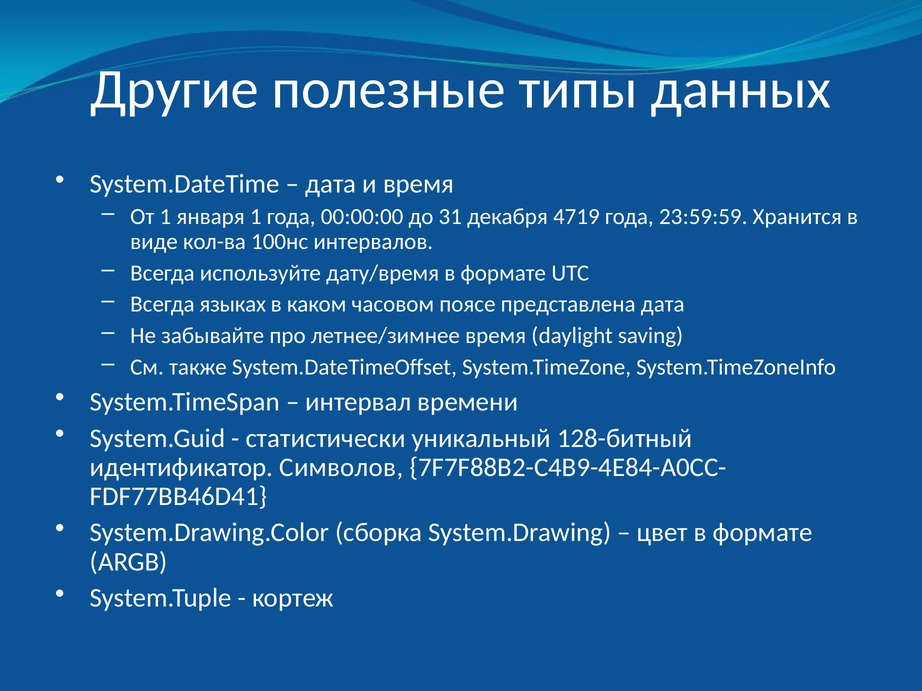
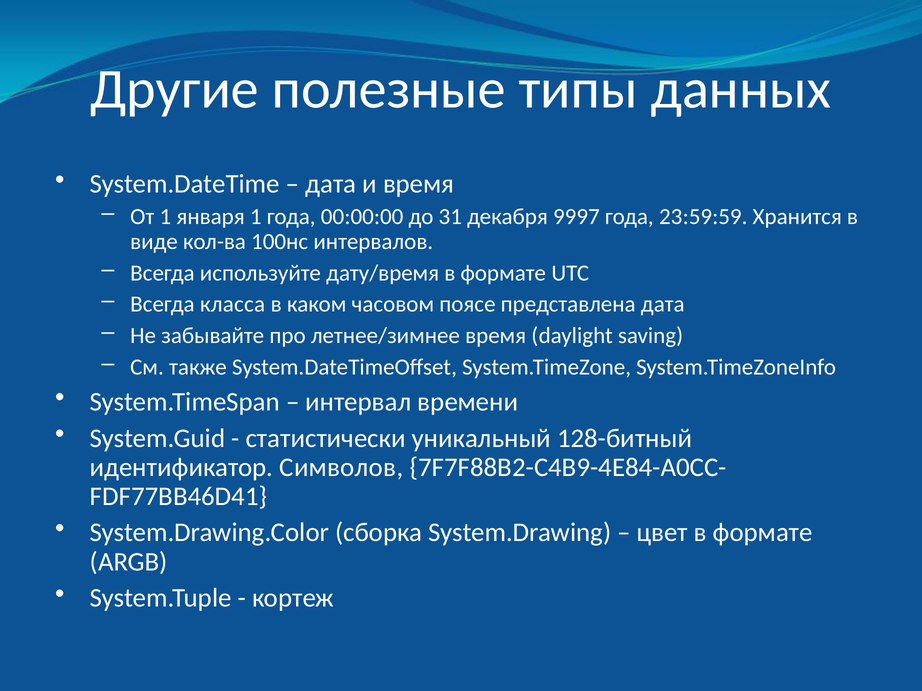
4719: 4719 -> 9997 (576, 217)
языках: языках -> класса (233, 305)
